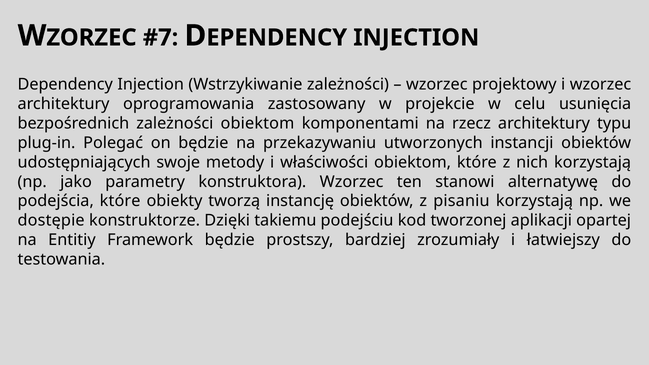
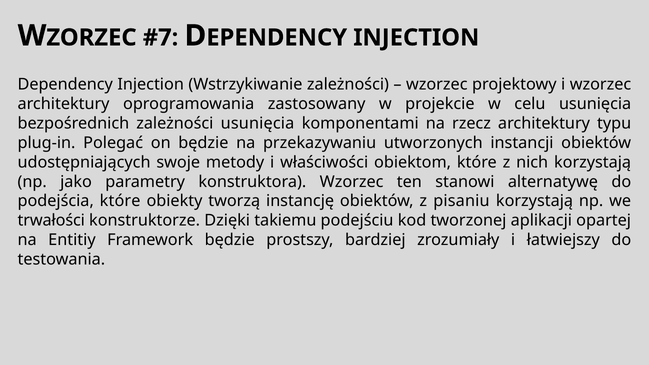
zależności obiektom: obiektom -> usunięcia (258, 123)
dostępie: dostępie -> trwałości (51, 221)
